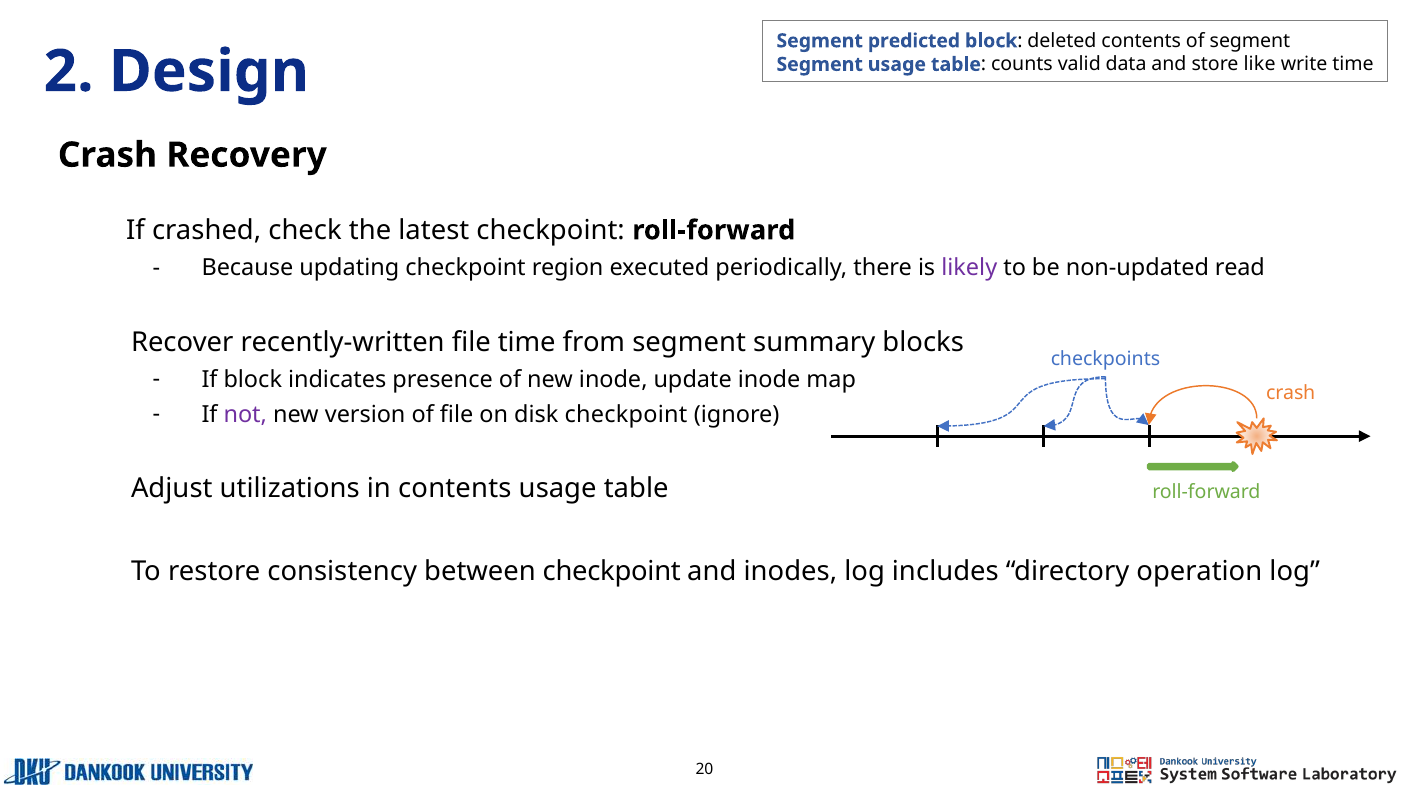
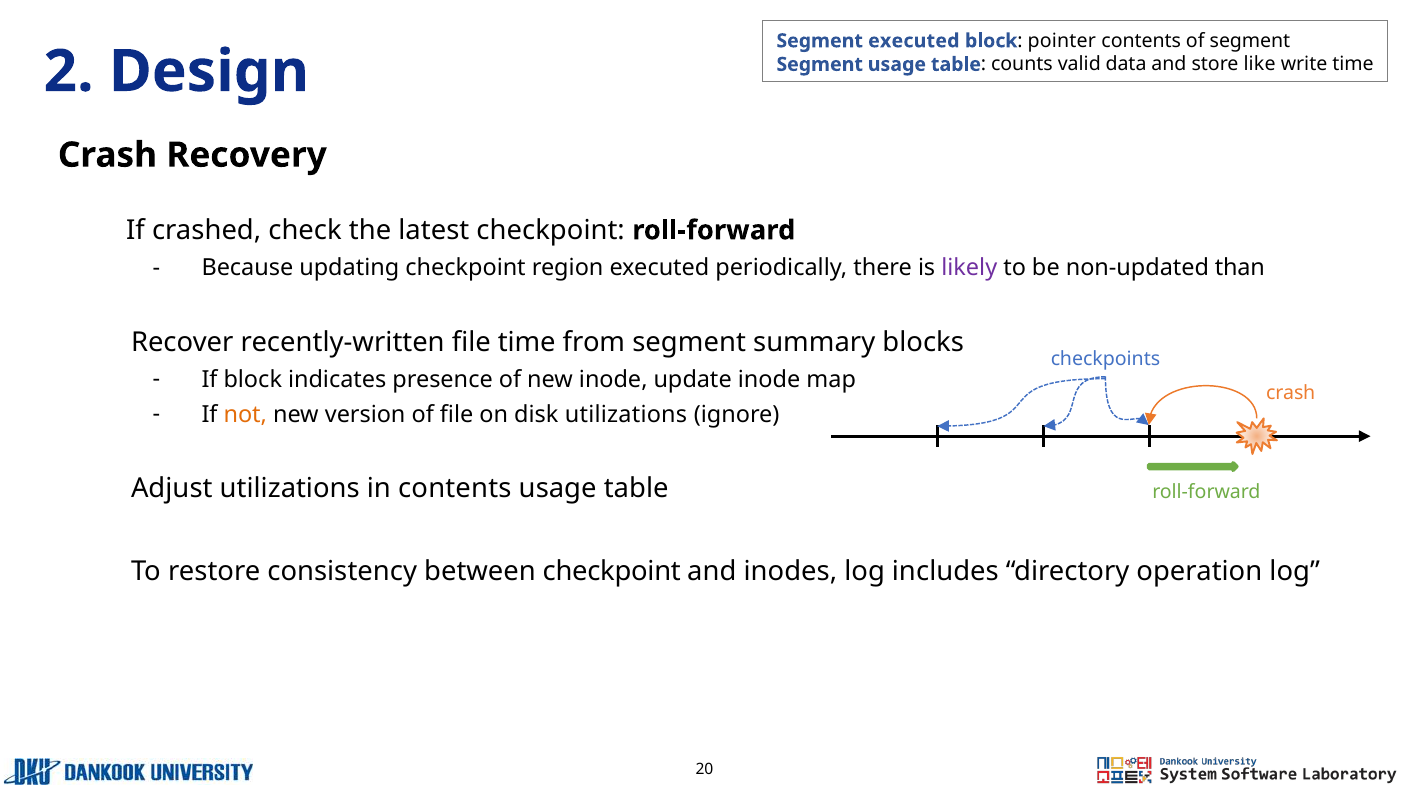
Segment predicted: predicted -> executed (914, 41)
deleted: deleted -> pointer (1062, 41)
read: read -> than (1240, 268)
not colour: purple -> orange (245, 414)
disk checkpoint: checkpoint -> utilizations (626, 414)
